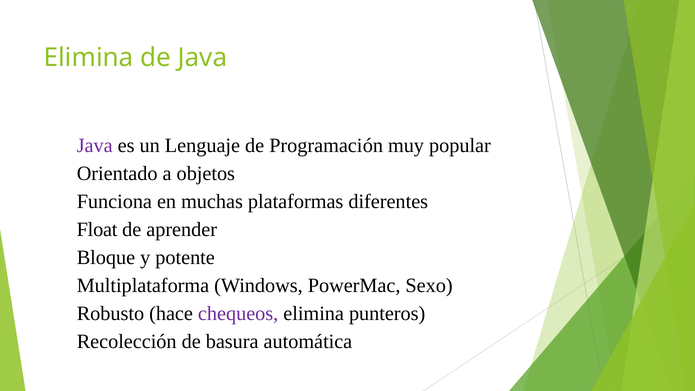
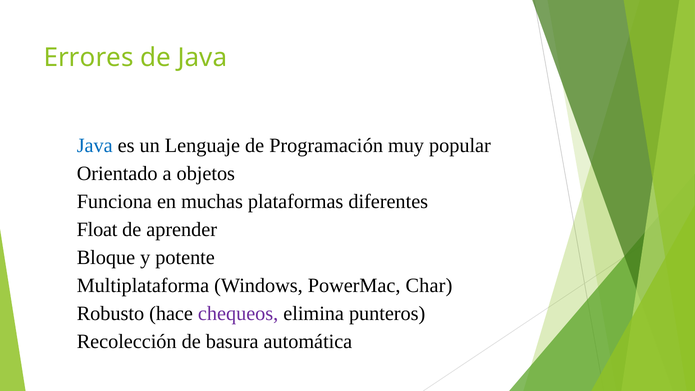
Elimina: Elimina -> Errores (89, 57)
Java colour: purple -> blue (95, 146)
Sexo: Sexo -> Char (429, 285)
